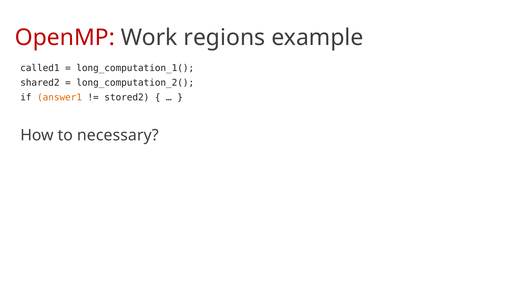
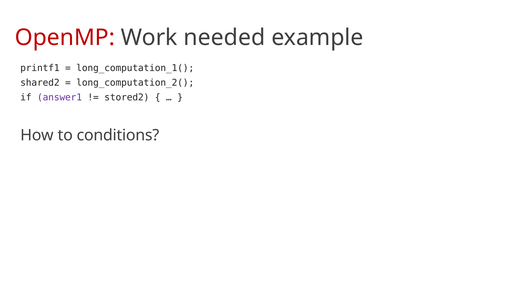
regions: regions -> needed (224, 37)
called1: called1 -> printf1 (40, 68)
answer1 colour: orange -> purple (60, 97)
necessary: necessary -> conditions (118, 135)
